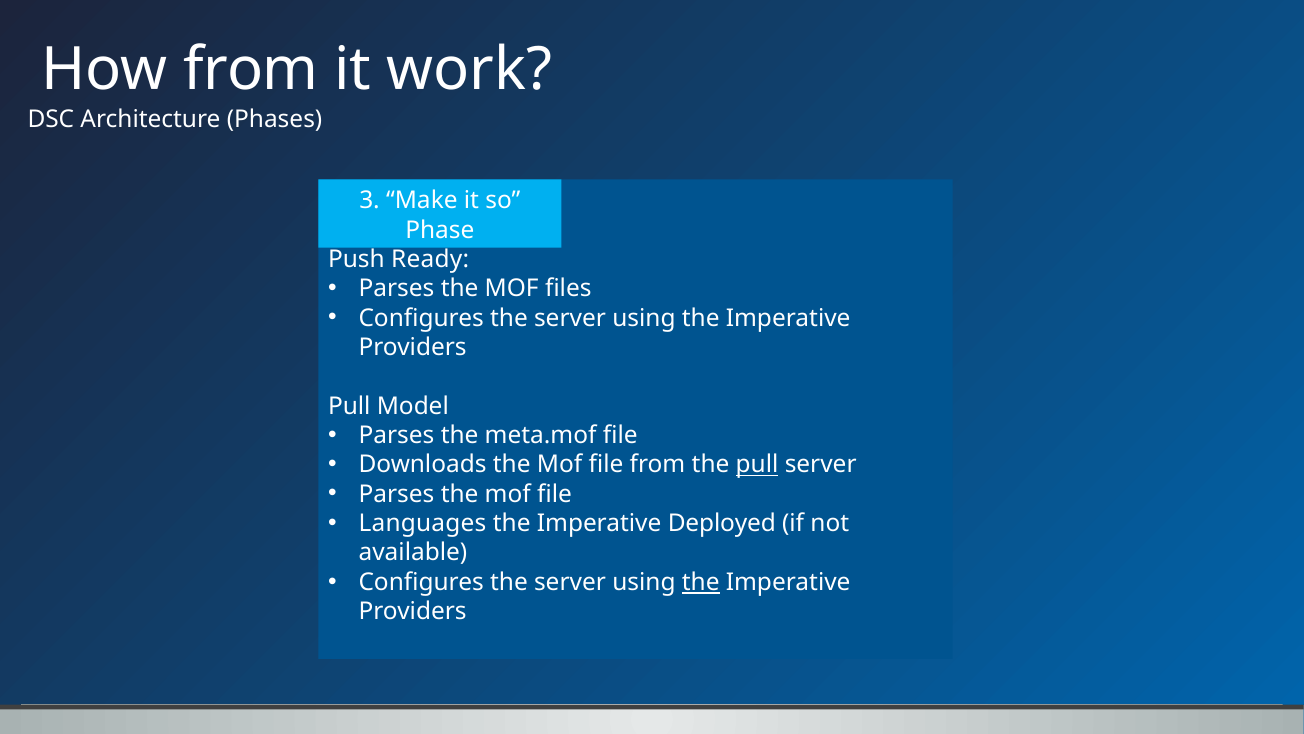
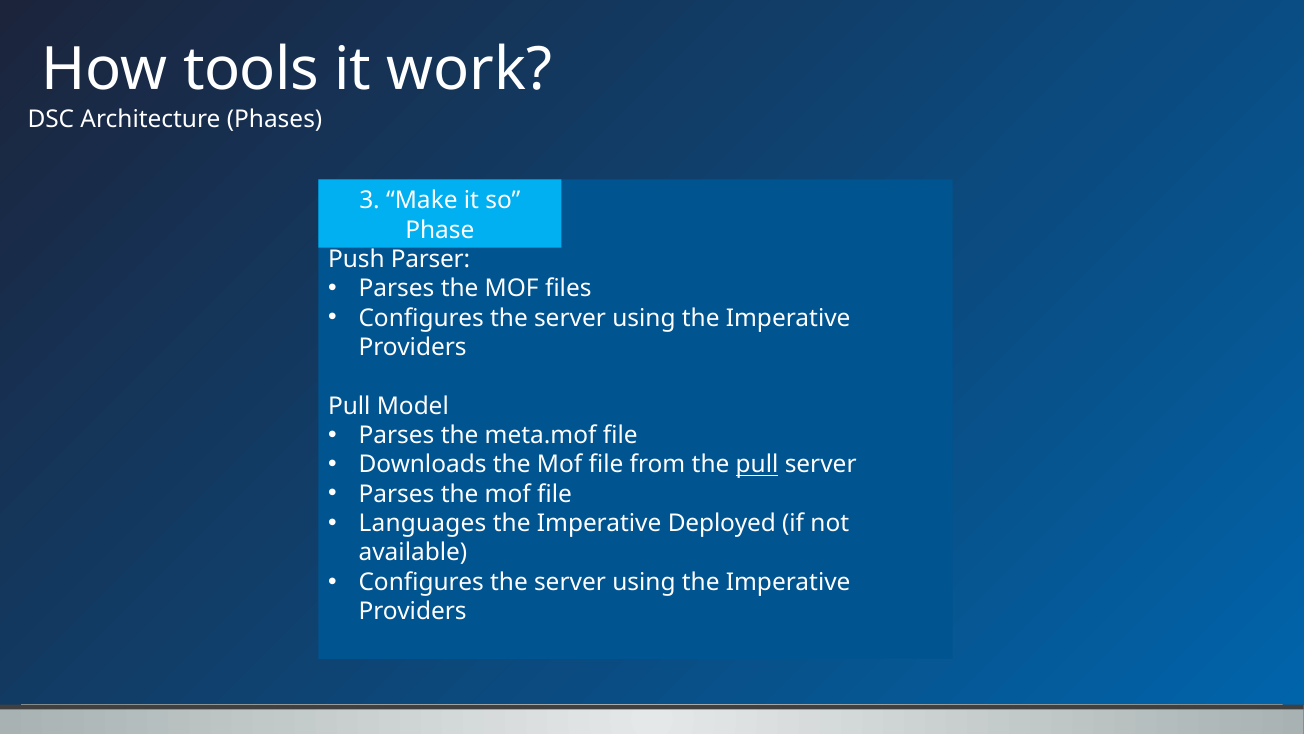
How from: from -> tools (251, 69)
Ready: Ready -> Parser (430, 259)
the underline: present -> none (701, 582)
